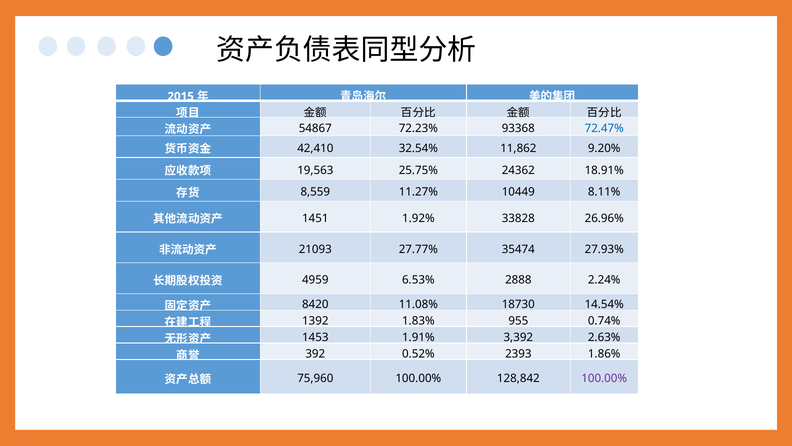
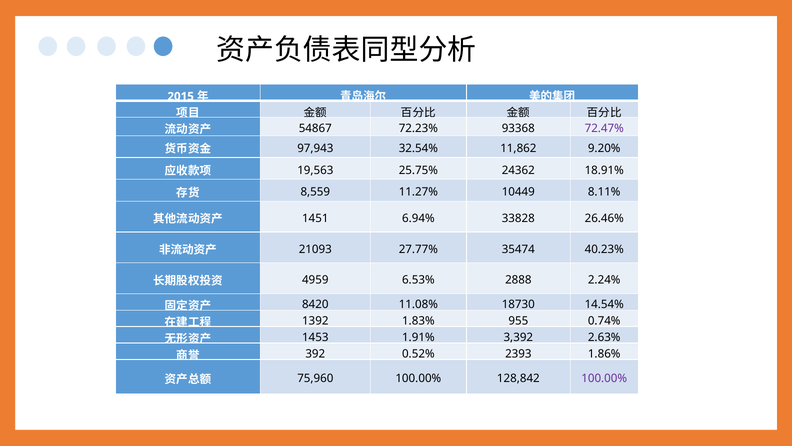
72.47% colour: blue -> purple (604, 128)
42,410: 42,410 -> 97,943 (315, 148)
1.92%: 1.92% -> 6.94% (418, 218)
26.96%: 26.96% -> 26.46% (604, 218)
27.93%: 27.93% -> 40.23% (604, 249)
